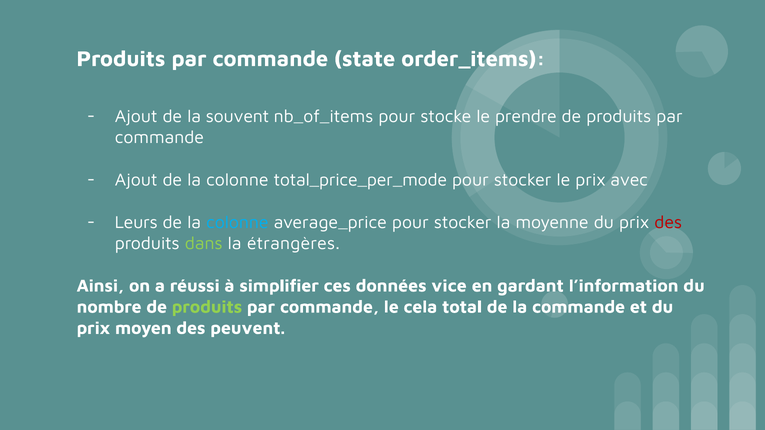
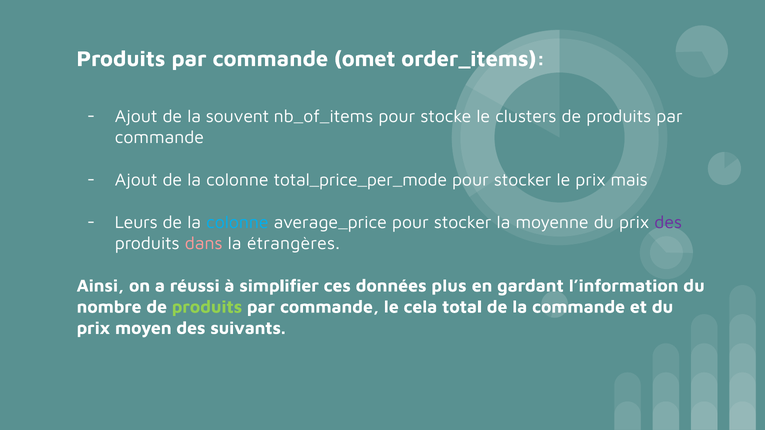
state: state -> omet (365, 59)
prendre: prendre -> clusters (526, 117)
avec: avec -> mais (629, 180)
des colour: red -> purple (668, 222)
dans colour: light green -> pink (204, 244)
vice: vice -> plus (449, 286)
peuvent: peuvent -> suivants (248, 328)
